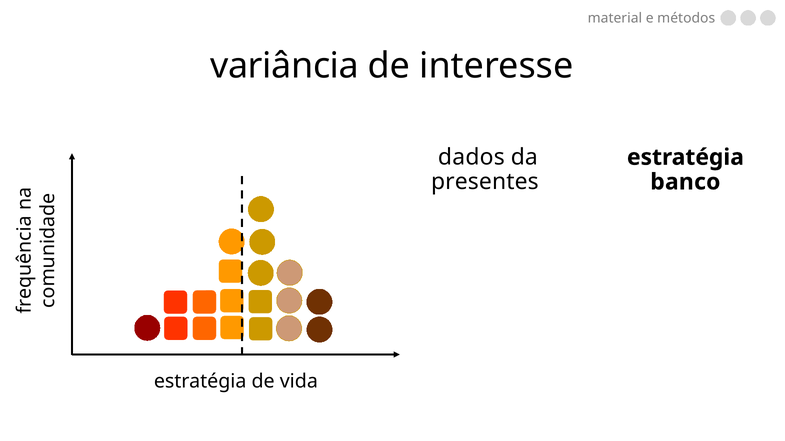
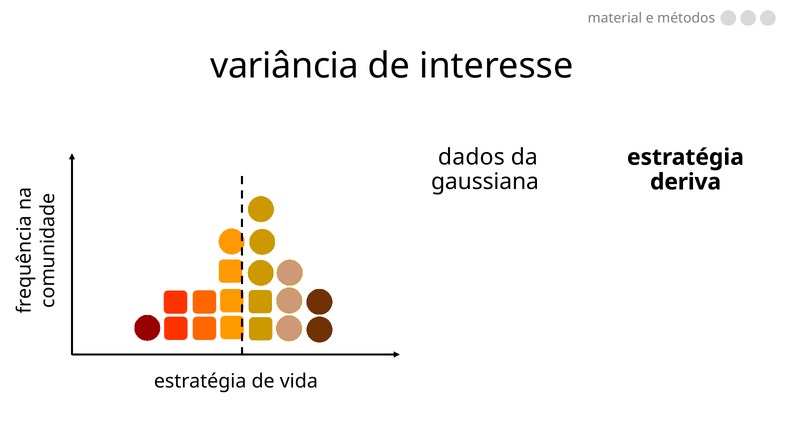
presentes: presentes -> gaussiana (485, 182)
banco: banco -> deriva (686, 182)
